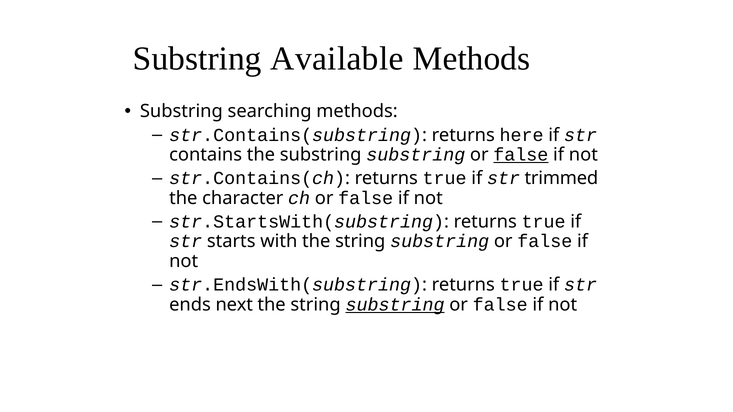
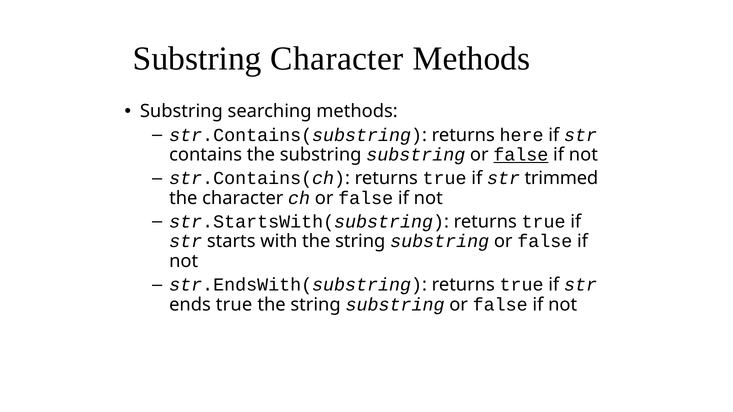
Substring Available: Available -> Character (337, 59)
ends next: next -> true (234, 305)
substring underline: present -> none (395, 305)
